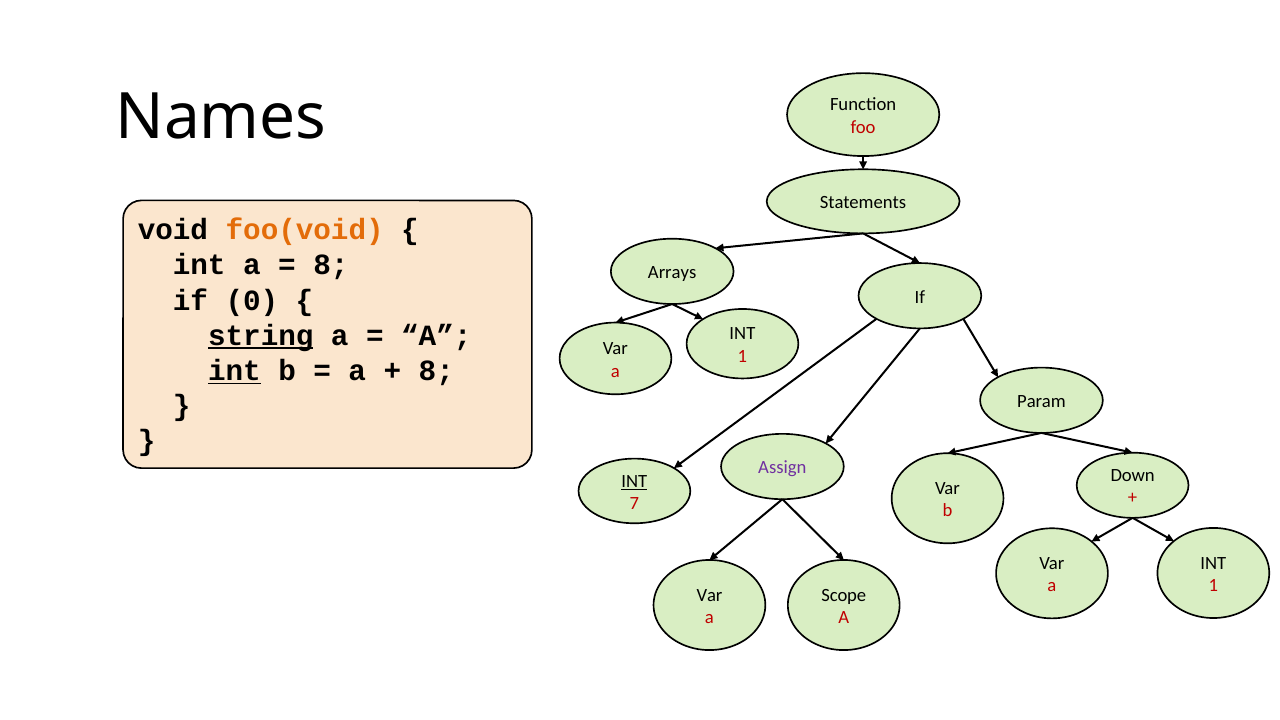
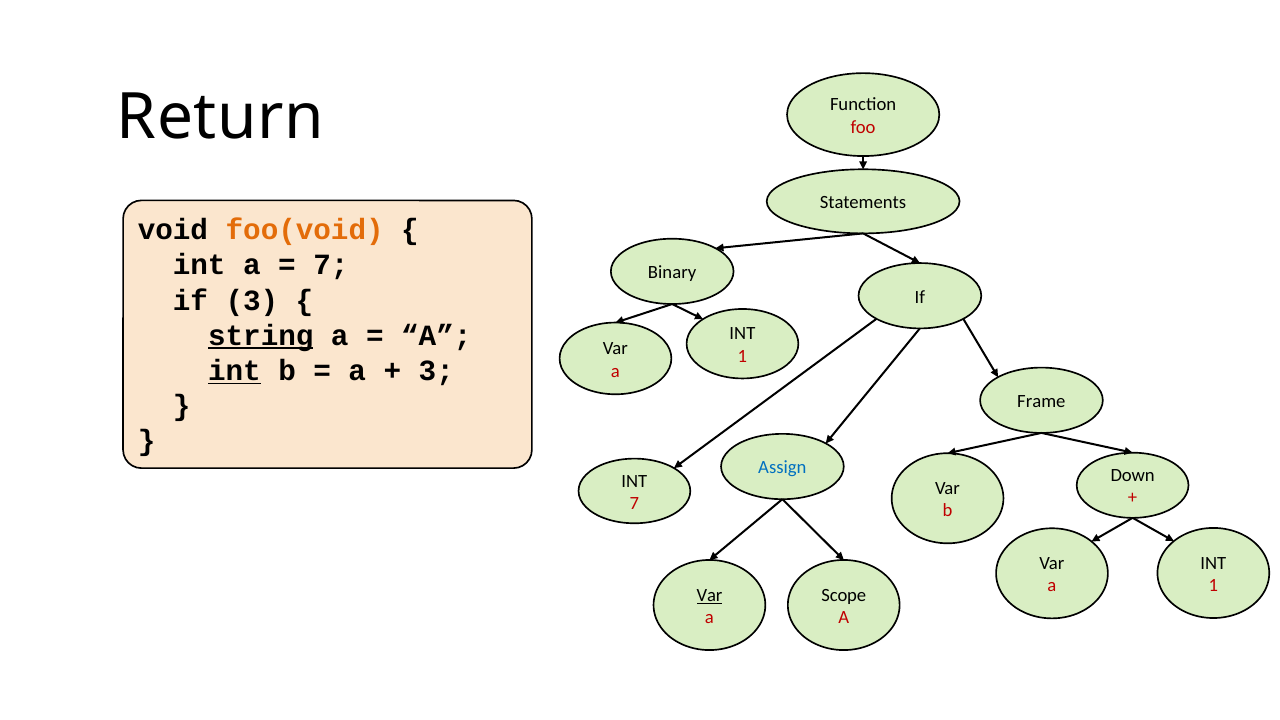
Names: Names -> Return (221, 118)
8: 8 -> 7 (331, 265)
Arrays: Arrays -> Binary (672, 273)
if 0: 0 -> 3 (252, 301)
8: 8 -> 3 (436, 371)
Param: Param -> Frame (1041, 402)
Assign colour: purple -> blue (782, 468)
INT underline: present -> none (634, 481)
Var underline: none -> present (709, 595)
